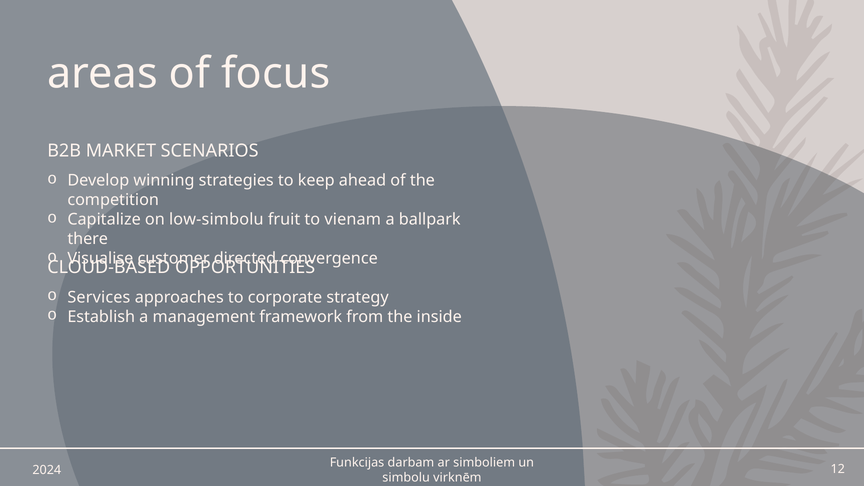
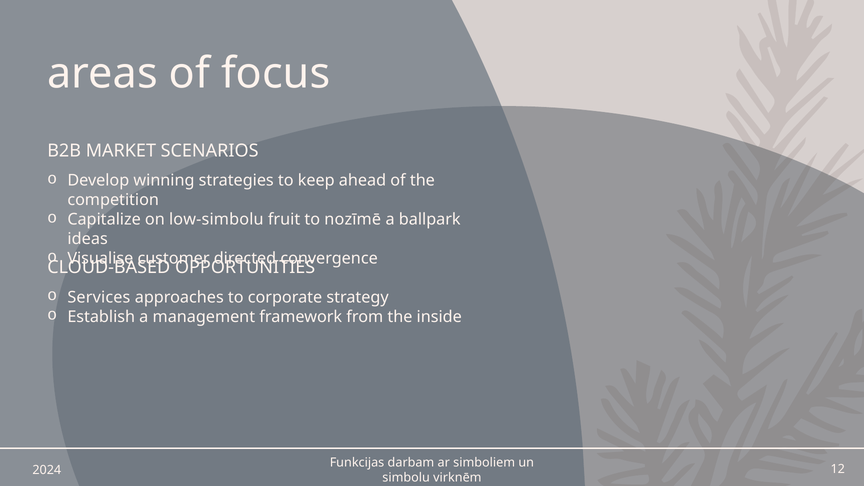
vienam: vienam -> nozīmē (353, 220)
there: there -> ideas (88, 239)
